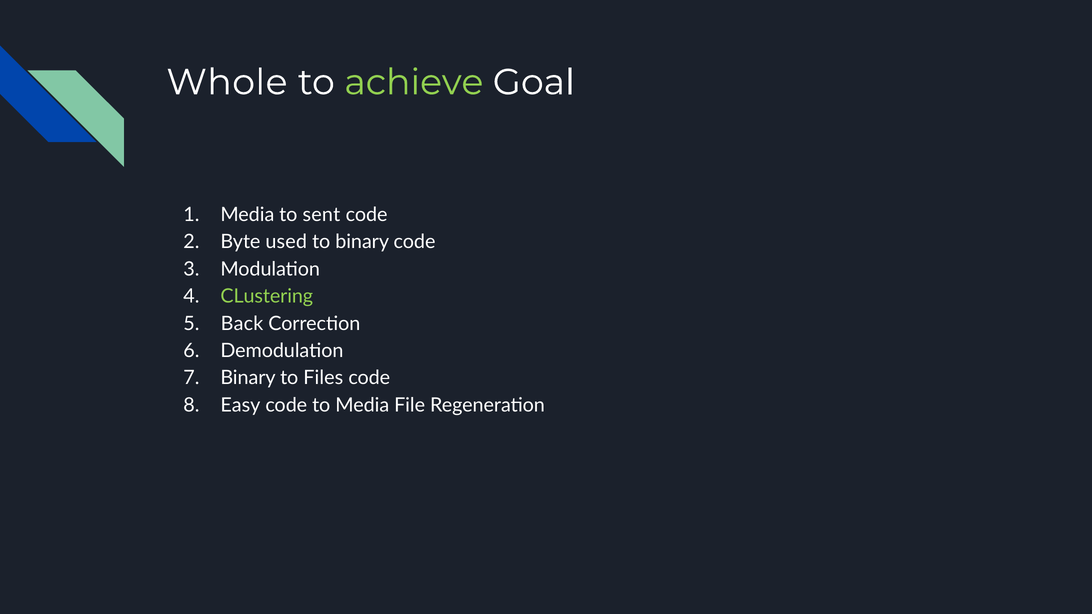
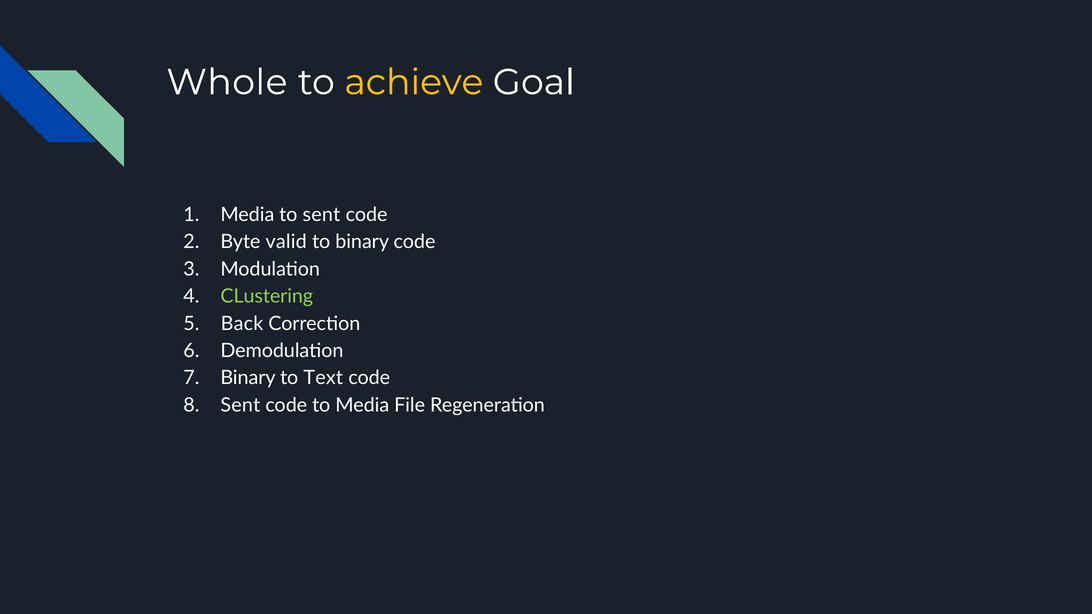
achieve colour: light green -> yellow (414, 82)
used: used -> valid (286, 242)
Files: Files -> Text (323, 378)
Easy: Easy -> Sent (240, 405)
